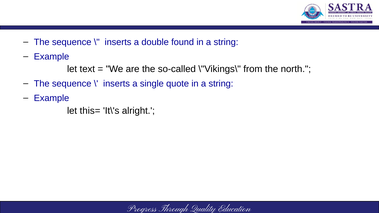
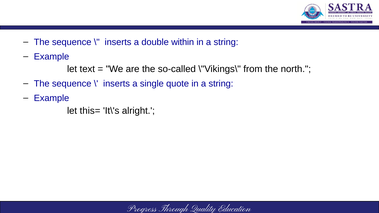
found: found -> within (183, 42)
